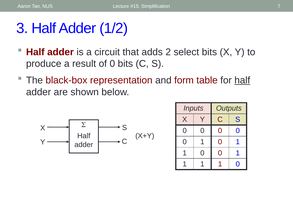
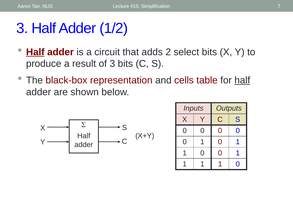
Half underline: none -> present (35, 52)
of 0: 0 -> 3 (112, 64)
form: form -> cells (184, 80)
